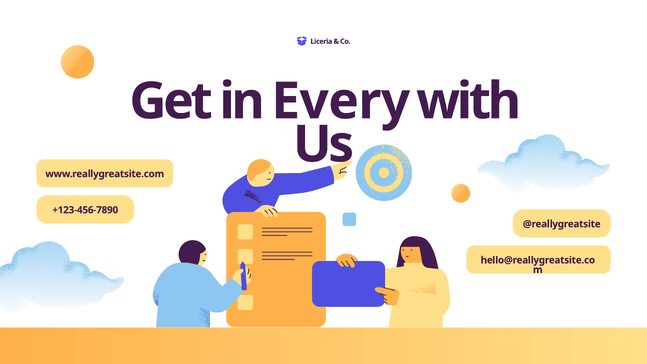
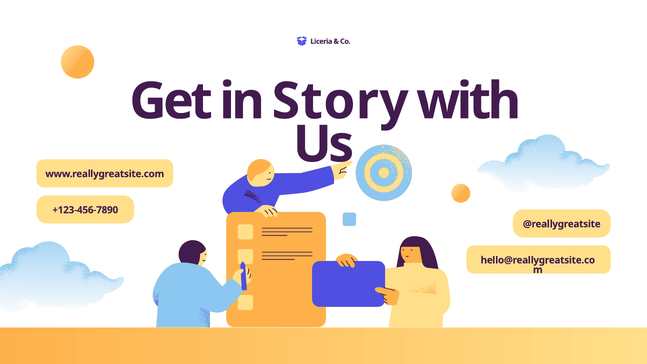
Every: Every -> Story (340, 101)
